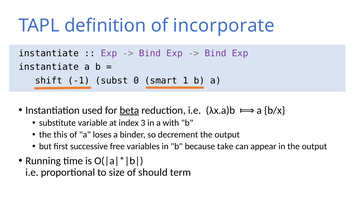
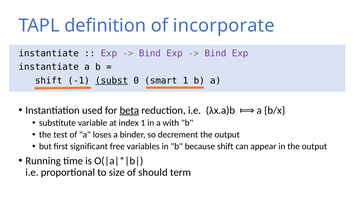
subst underline: none -> present (112, 80)
index 3: 3 -> 1 (143, 123)
this: this -> test (60, 134)
successive: successive -> significant (89, 146)
because take: take -> shift (225, 146)
